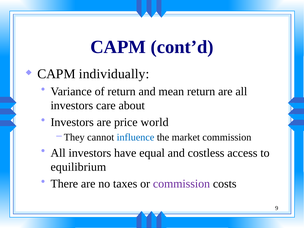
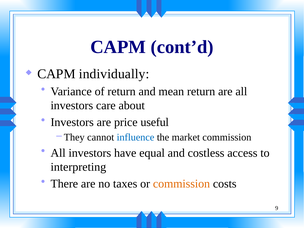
world: world -> useful (155, 122)
equilibrium: equilibrium -> interpreting (78, 167)
commission colour: purple -> orange (182, 184)
